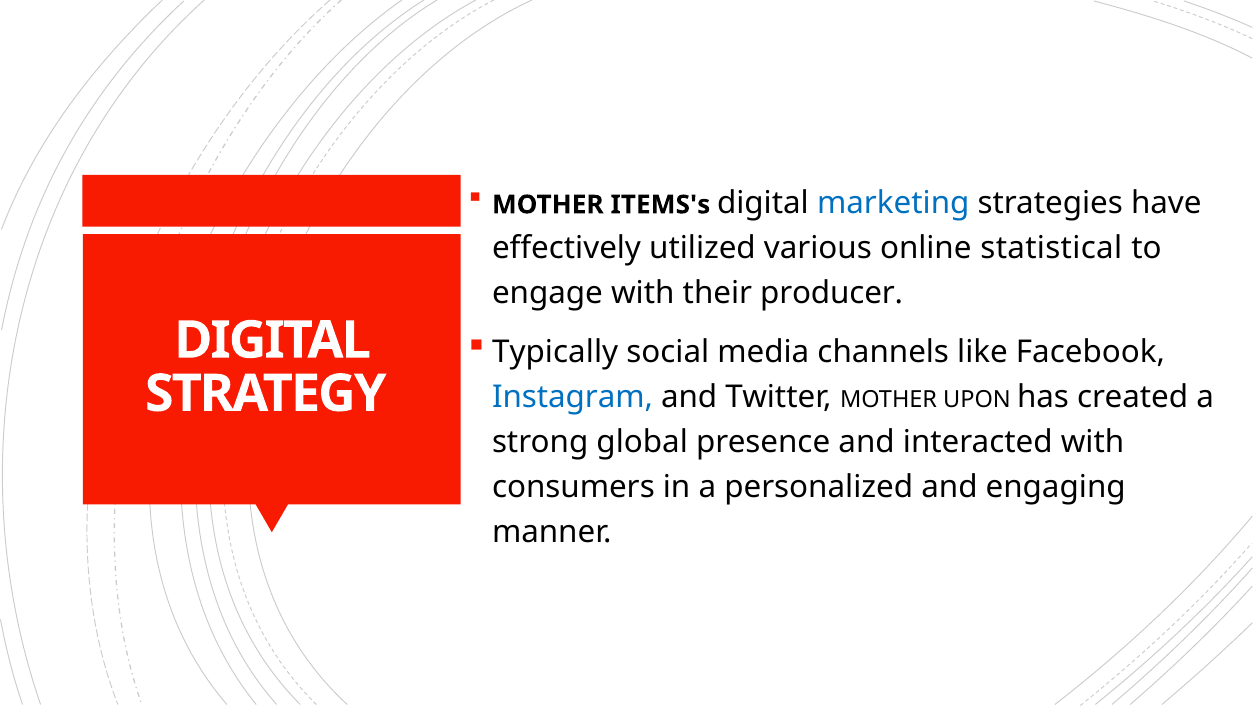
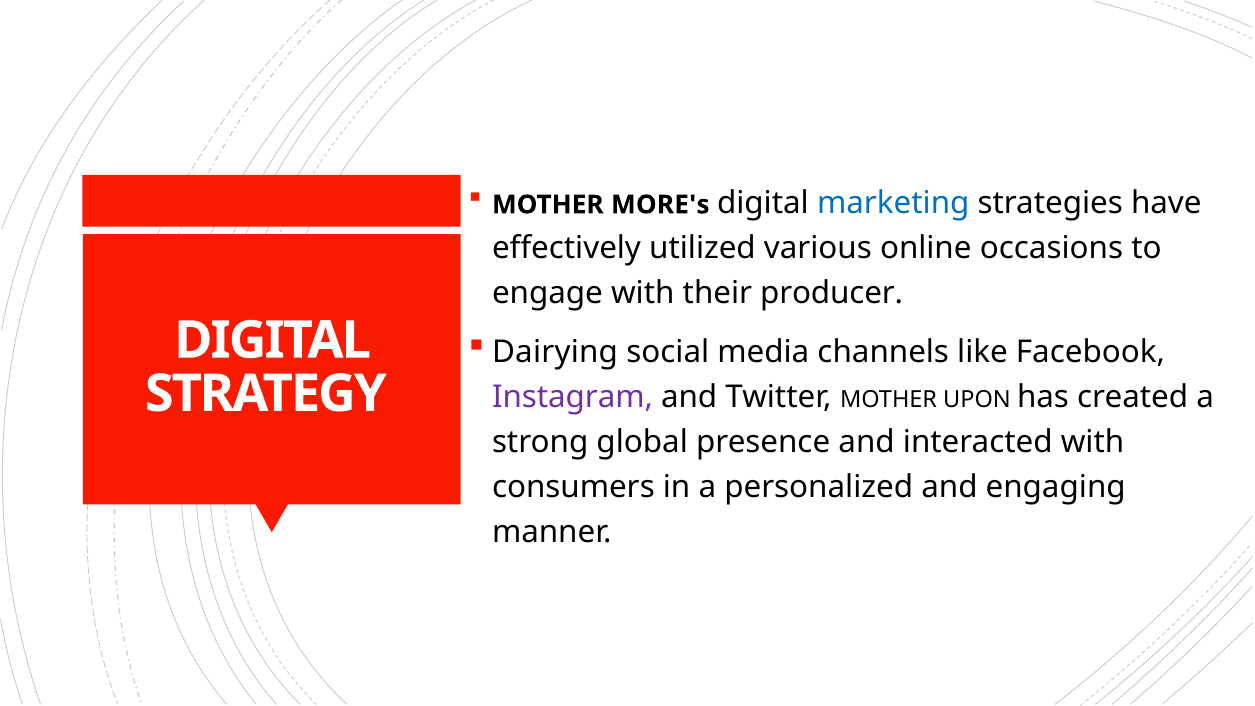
ITEMS's: ITEMS's -> MORE's (660, 205)
statistical: statistical -> occasions (1051, 248)
Typically: Typically -> Dairying (555, 352)
Instagram colour: blue -> purple (573, 397)
